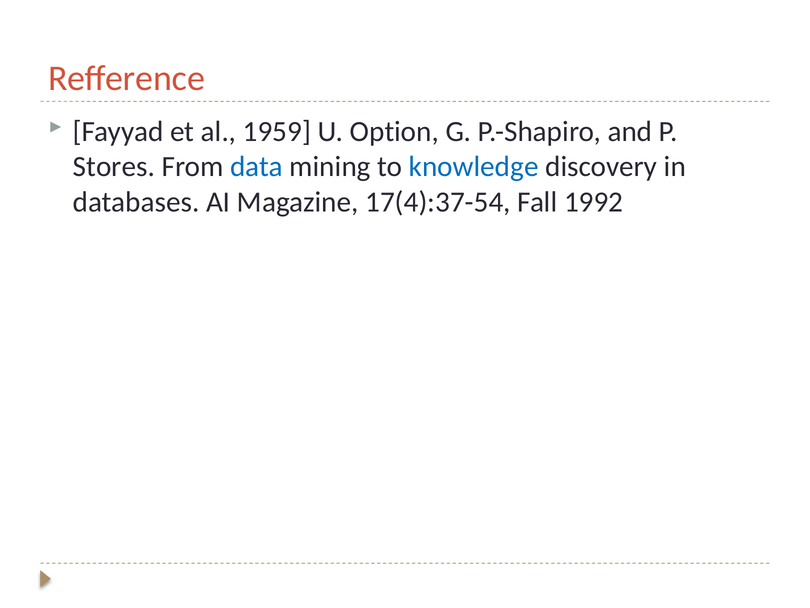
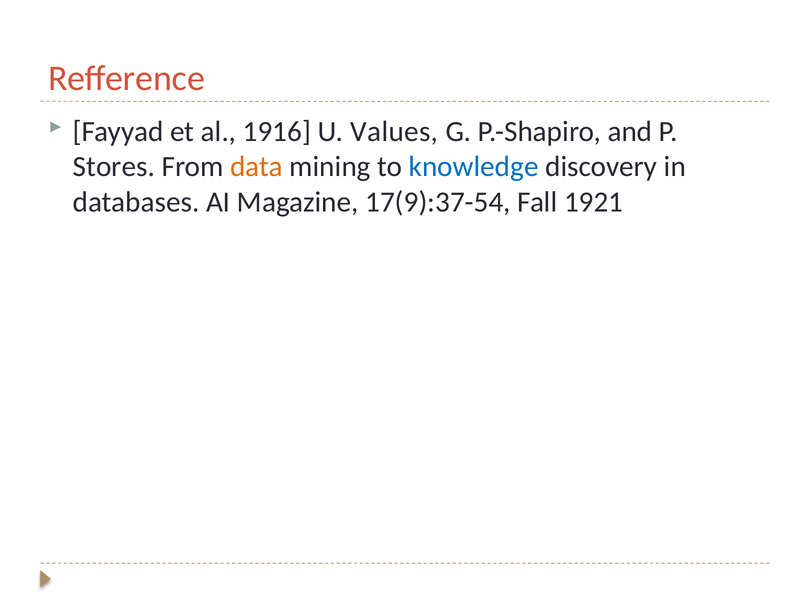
1959: 1959 -> 1916 (277, 132)
Option: Option -> Values (394, 132)
data colour: blue -> orange (257, 167)
17(4):37-54: 17(4):37-54 -> 17(9):37-54 (438, 202)
1992: 1992 -> 1921 (594, 202)
